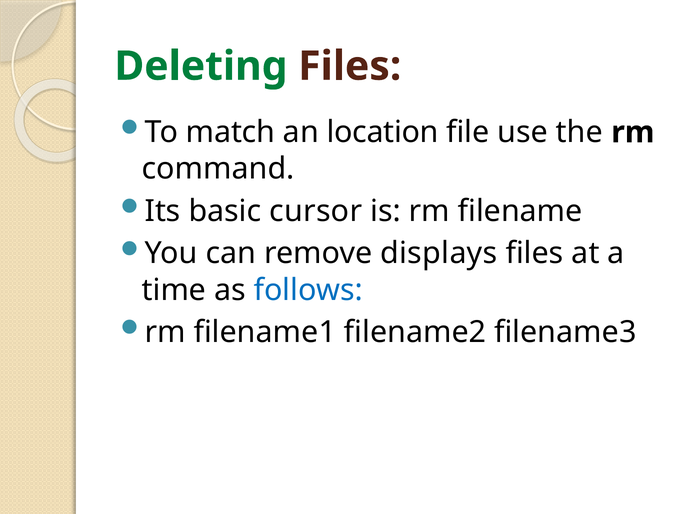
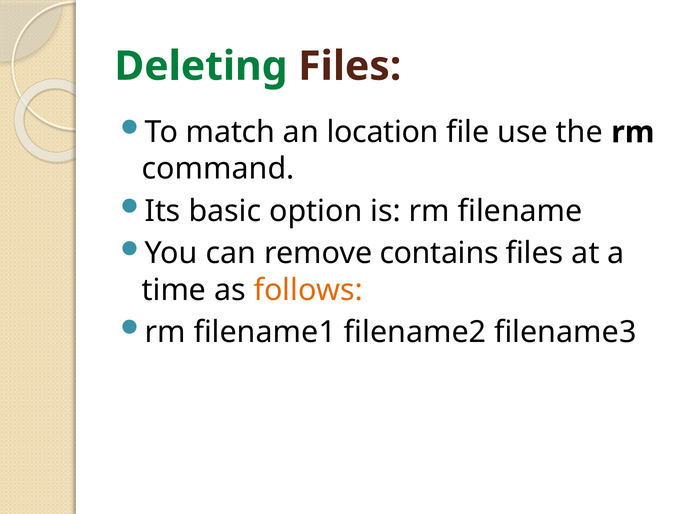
cursor: cursor -> option (316, 211)
displays: displays -> contains (439, 253)
follows colour: blue -> orange (308, 290)
